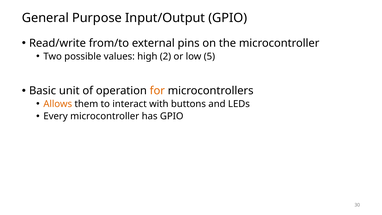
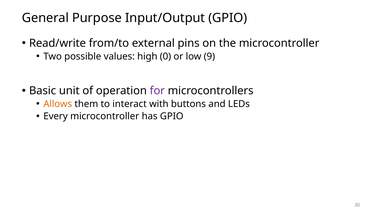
2: 2 -> 0 (165, 56)
5: 5 -> 9 (209, 56)
for colour: orange -> purple (157, 91)
